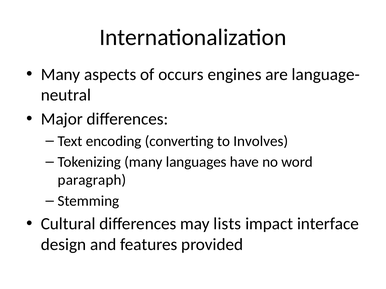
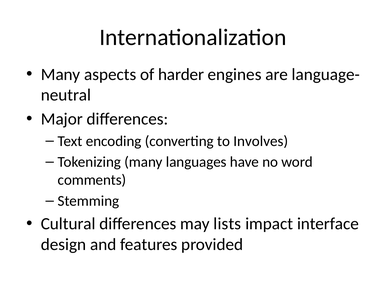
occurs: occurs -> harder (181, 75)
paragraph: paragraph -> comments (92, 180)
